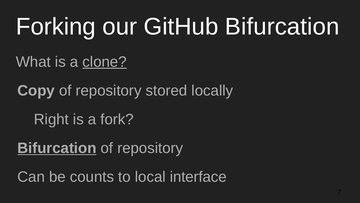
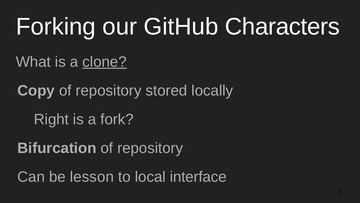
GitHub Bifurcation: Bifurcation -> Characters (282, 27)
Bifurcation underline: present -> none (57, 148)
counts: counts -> lesson (92, 176)
